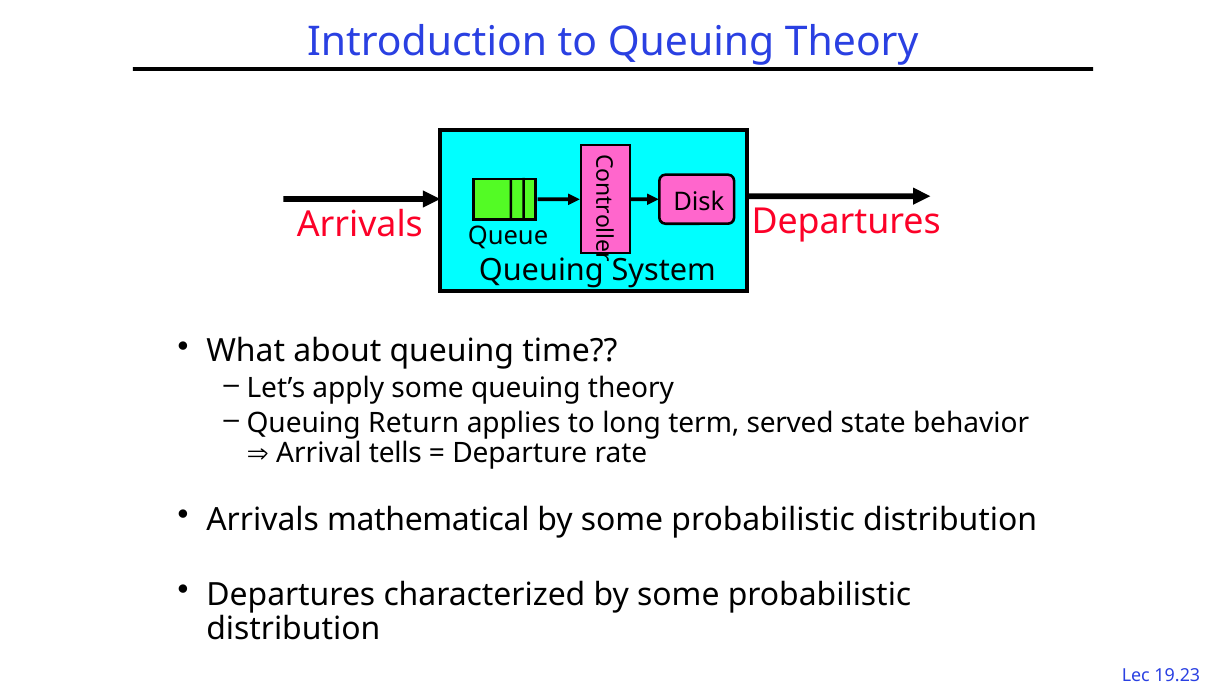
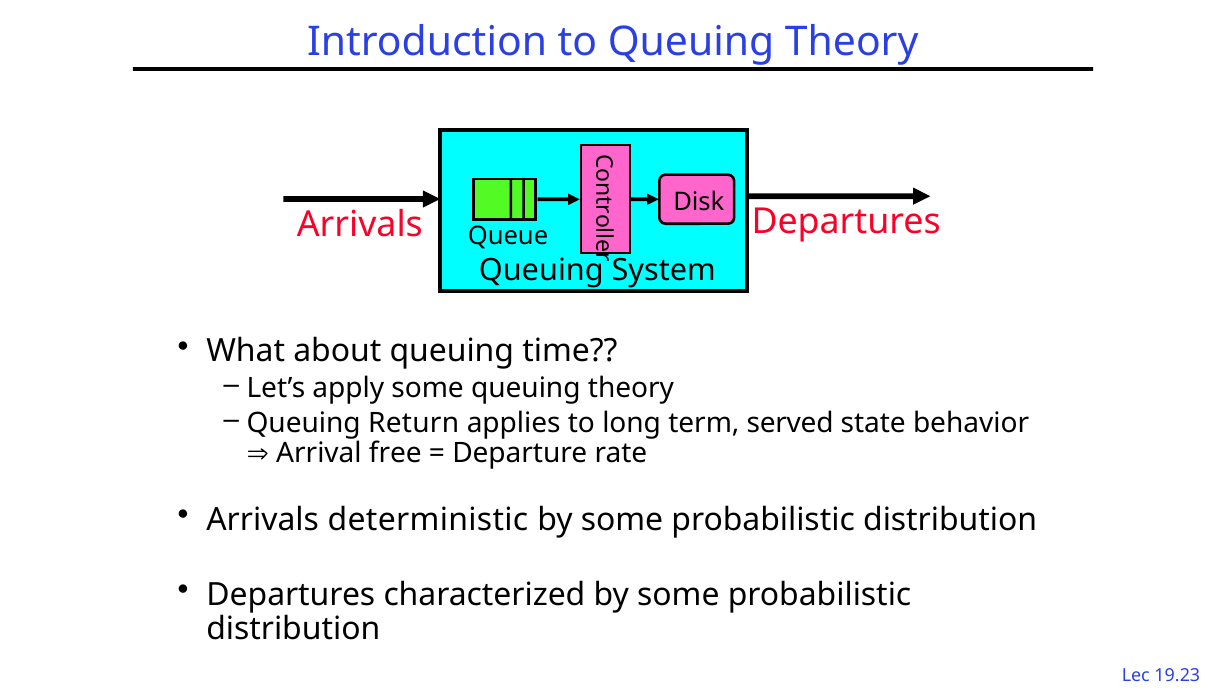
tells: tells -> free (395, 453)
mathematical: mathematical -> deterministic (428, 520)
